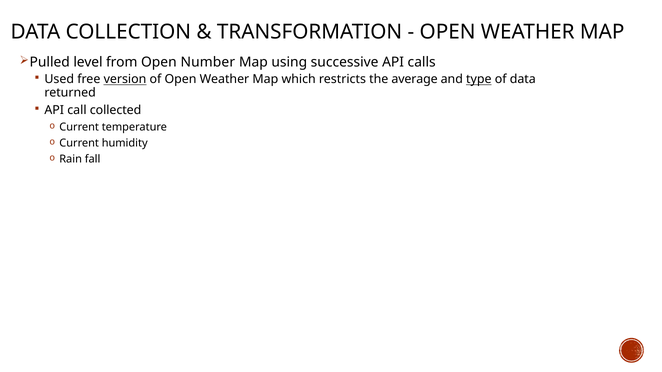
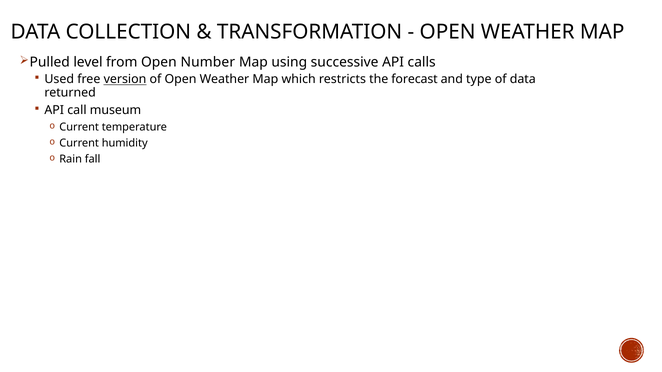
average: average -> forecast (415, 79)
type underline: present -> none (479, 79)
collected: collected -> museum (116, 110)
